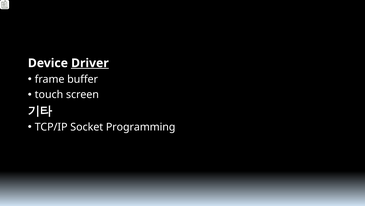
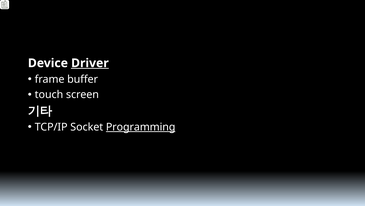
Programming underline: none -> present (141, 127)
